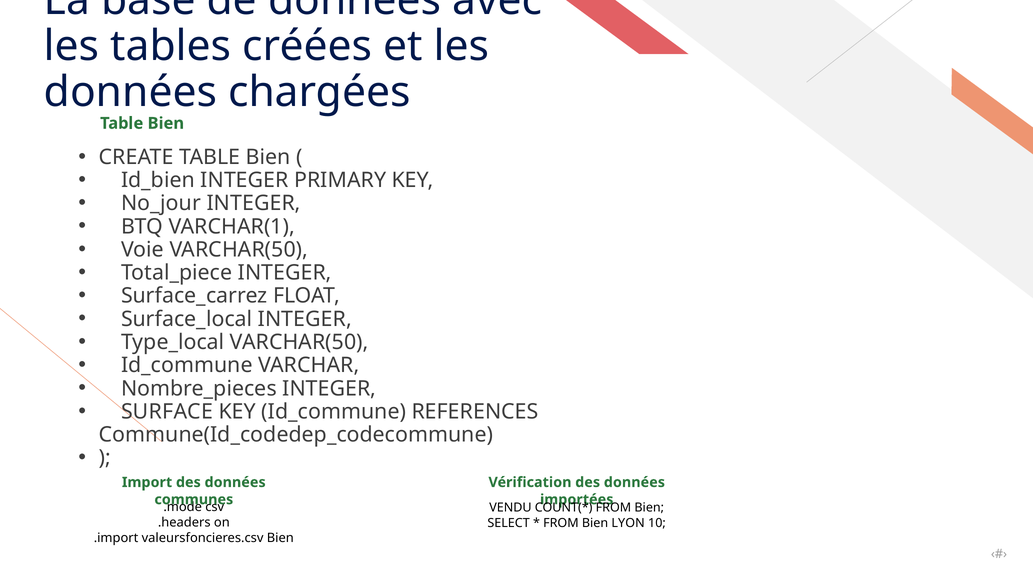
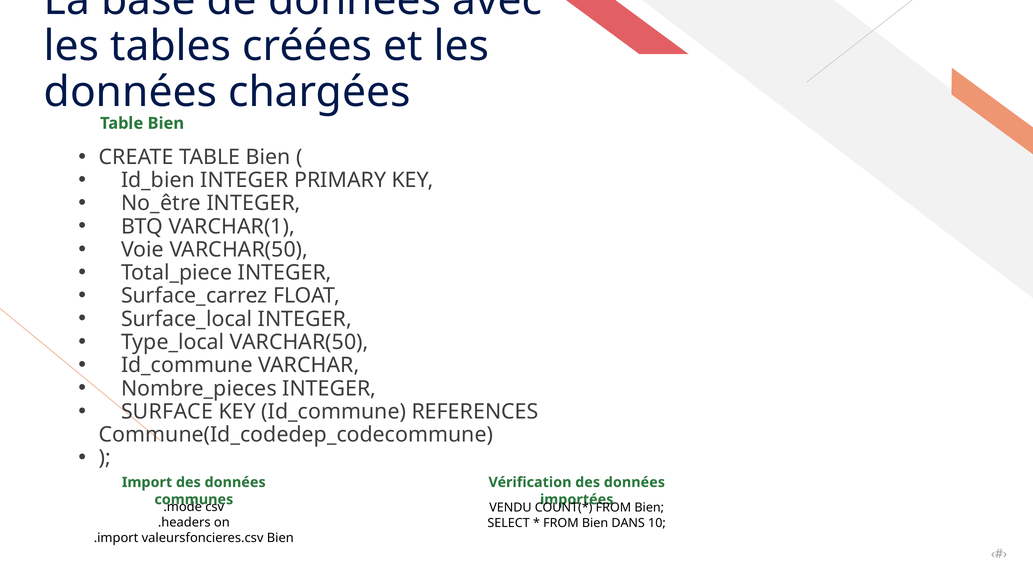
No_jour: No_jour -> No_être (161, 203)
LYON: LYON -> DANS (628, 523)
